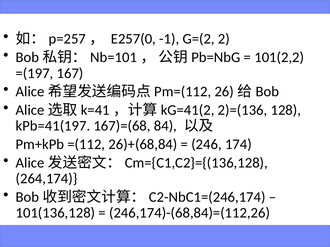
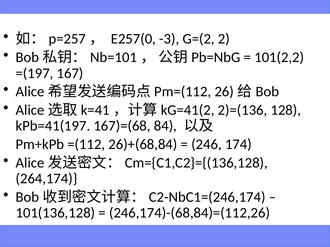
-1: -1 -> -3 (169, 39)
